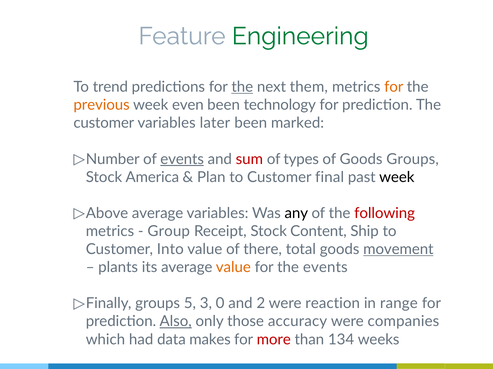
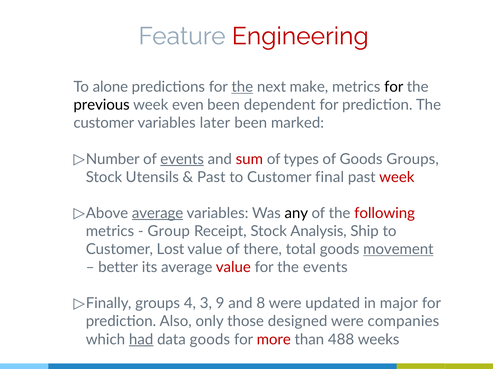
Engineering colour: green -> red (300, 36)
trend: trend -> alone (110, 87)
them: them -> make (309, 87)
for colour: orange -> black (394, 87)
previous colour: orange -> black (102, 105)
technology: technology -> dependent (280, 105)
America: America -> Utensils (152, 177)
Plan: Plan -> Past (211, 177)
week colour: black -> red (397, 177)
average underline: none -> present (158, 214)
Content: Content -> Analysis (318, 232)
Into: Into -> Lost (170, 250)
plants: plants -> better (118, 268)
value colour: orange -> red (233, 268)
5: 5 -> 4 (190, 304)
0: 0 -> 9 (220, 304)
2: 2 -> 8 (261, 304)
reaction: reaction -> updated (333, 304)
range: range -> major (399, 304)
Also underline: present -> none (176, 322)
accuracy: accuracy -> designed (298, 322)
had underline: none -> present (141, 340)
data makes: makes -> goods (210, 340)
134: 134 -> 488 (341, 340)
